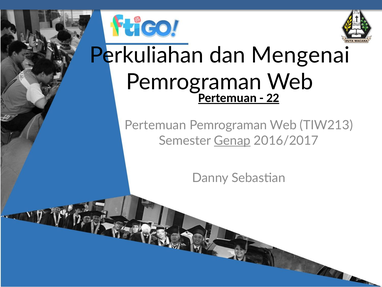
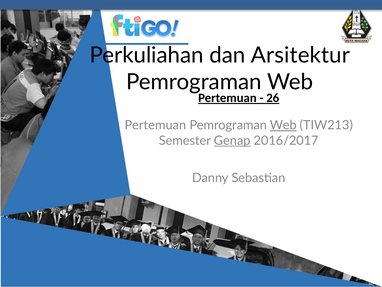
Mengenai: Mengenai -> Arsitektur (300, 55)
22: 22 -> 26 (273, 98)
Web underline: none -> present (283, 125)
